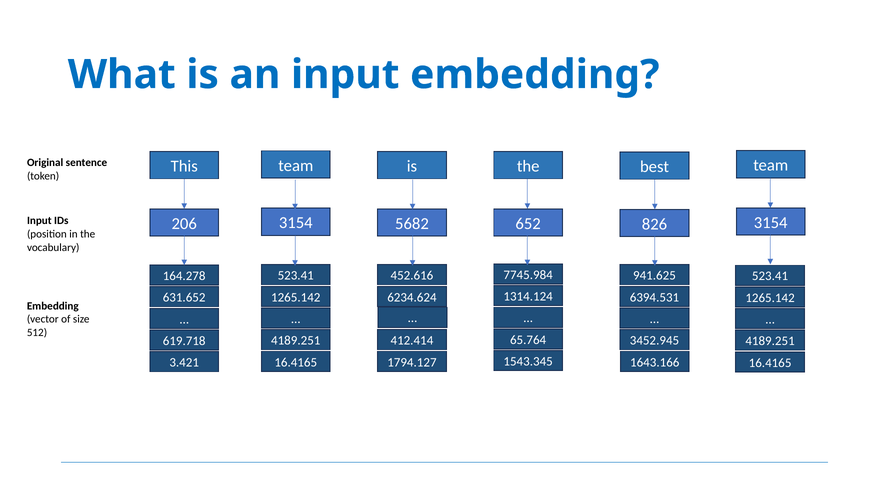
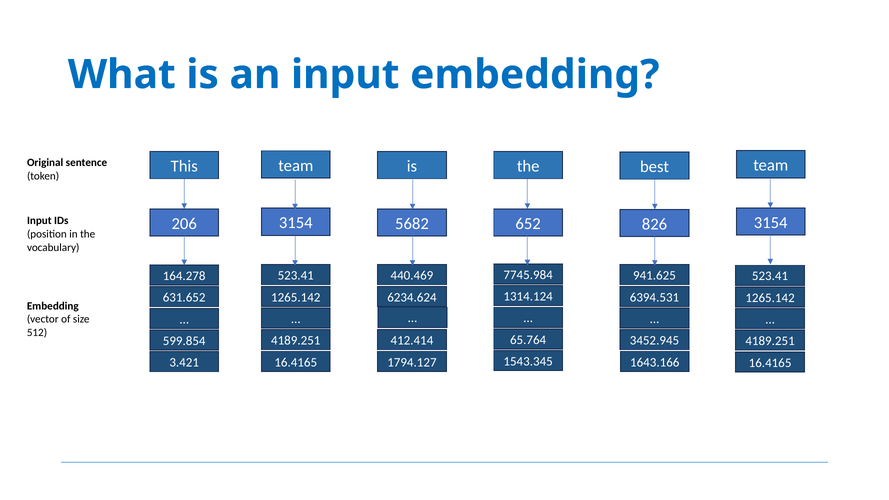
452.616: 452.616 -> 440.469 (412, 276)
619.718: 619.718 -> 599.854 (184, 341)
